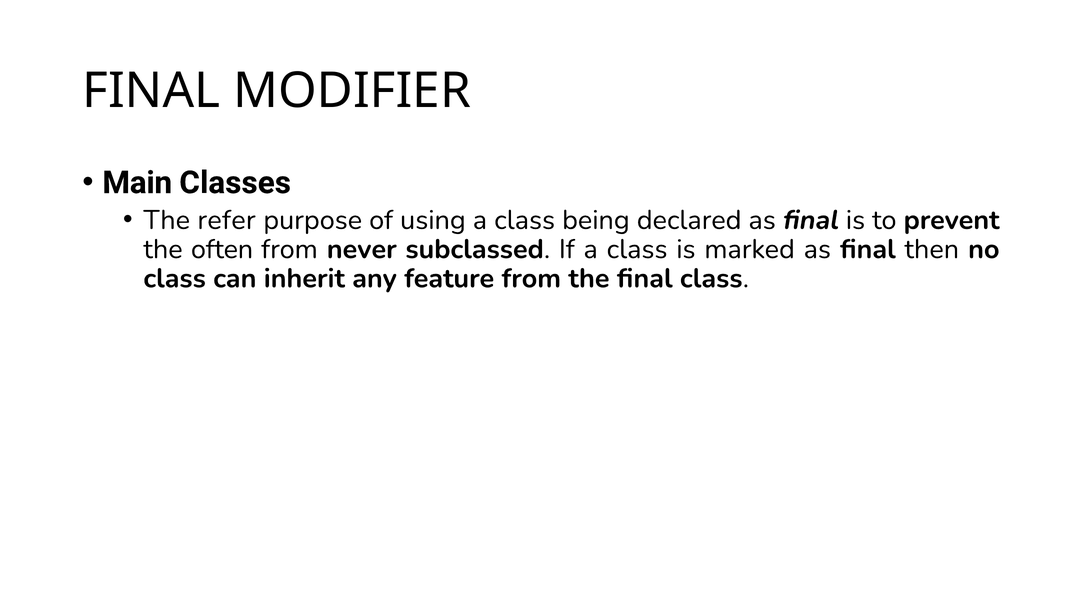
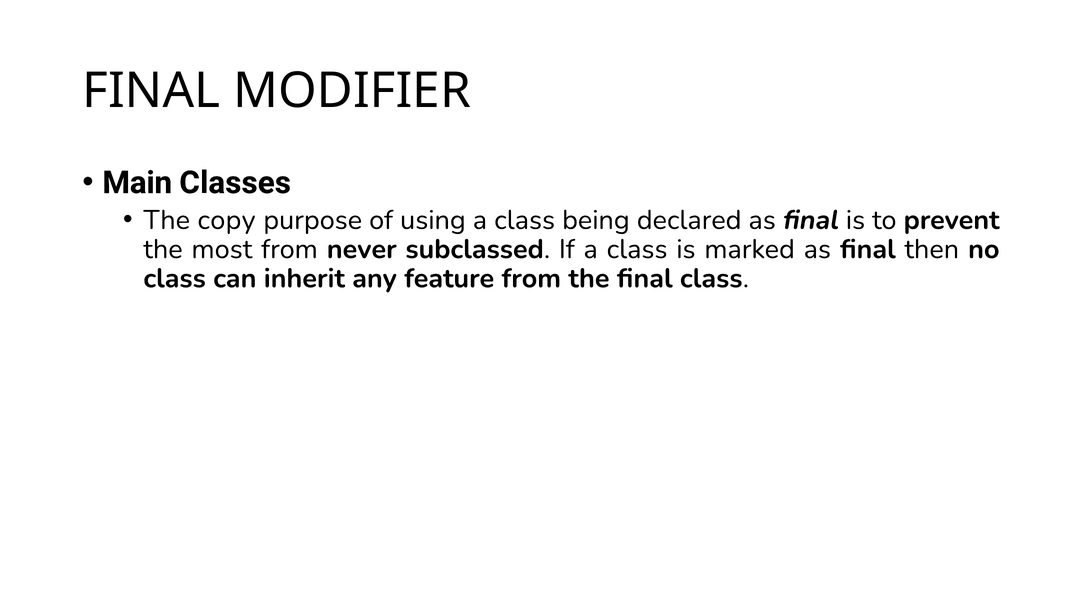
refer: refer -> copy (227, 220)
often: often -> most (222, 249)
